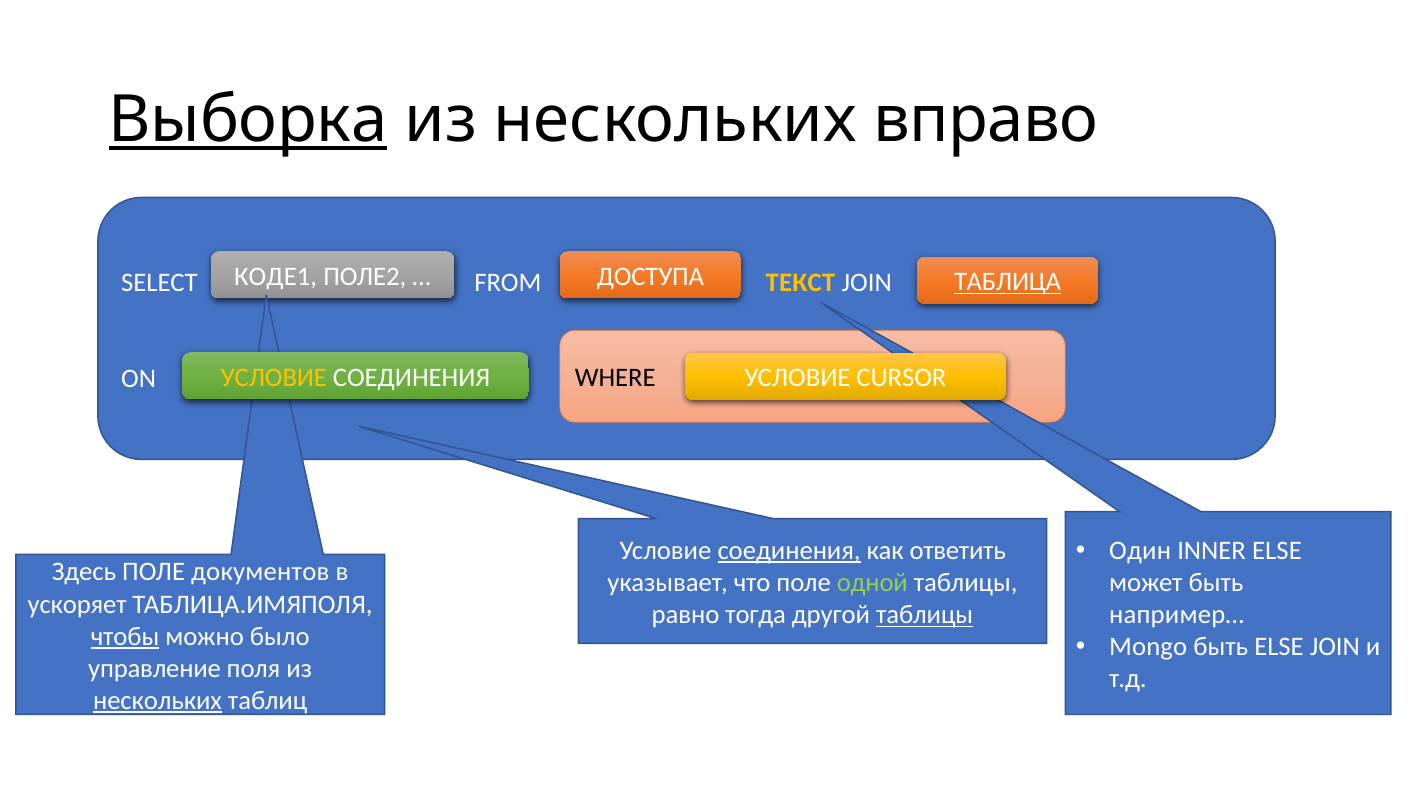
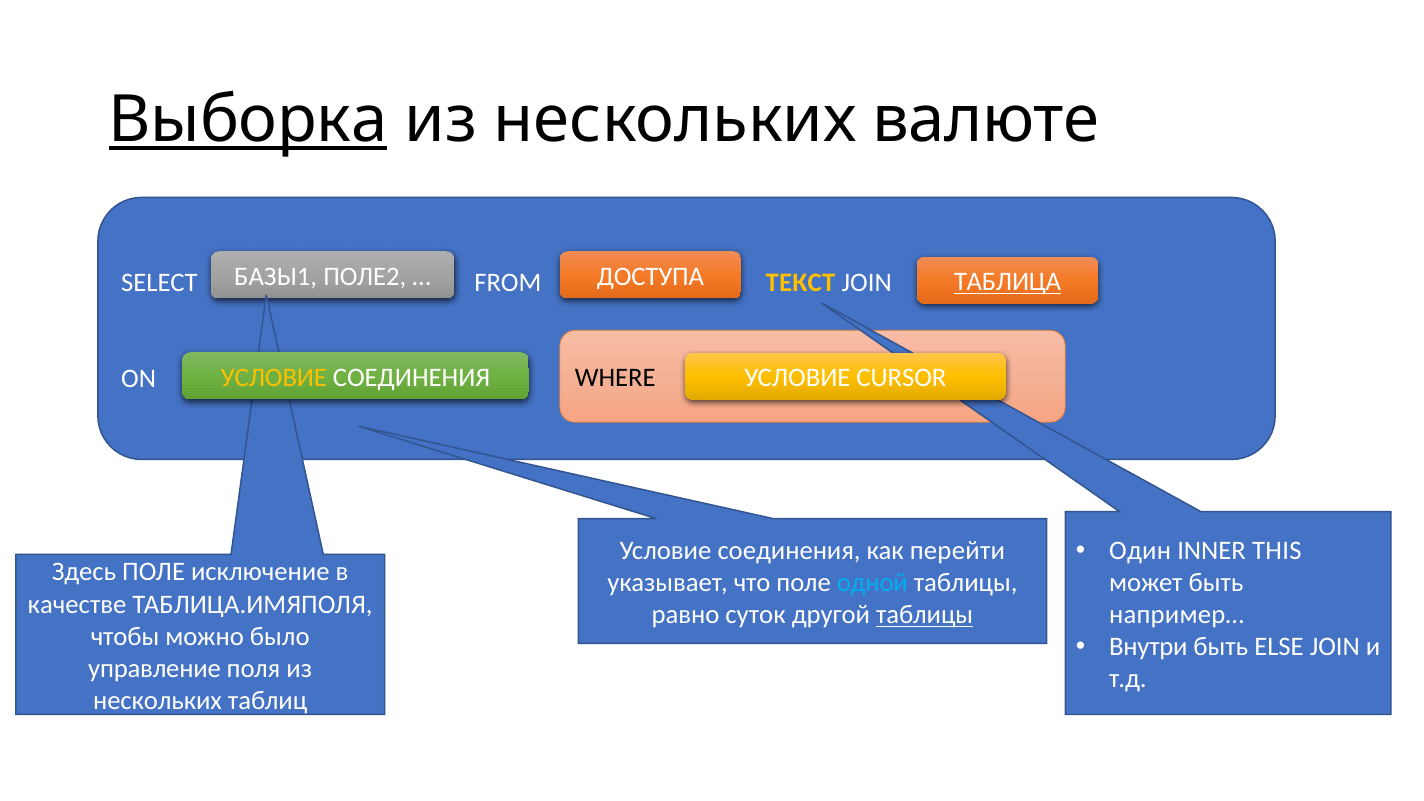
вправо: вправо -> валюте (986, 120)
КОДЕ1: КОДЕ1 -> БАЗЫ1 (276, 277)
INNER ELSE: ELSE -> THIS (1277, 551)
соединения underline: present -> none (789, 551)
ответить: ответить -> перейти (957, 551)
документов: документов -> исключение (260, 572)
одной colour: light green -> light blue (872, 583)
ускоряет: ускоряет -> качестве (77, 604)
тогда: тогда -> суток (756, 615)
чтобы underline: present -> none (125, 636)
Mongo: Mongo -> Внутри (1148, 647)
нескольких underline: present -> none (158, 700)
